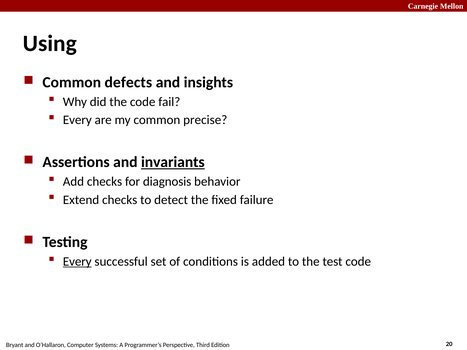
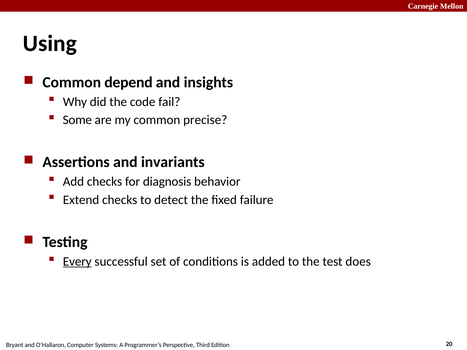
defects: defects -> depend (128, 82)
Every: Every -> Some (77, 120)
invariants underline: present -> none (173, 162)
test code: code -> does (358, 262)
